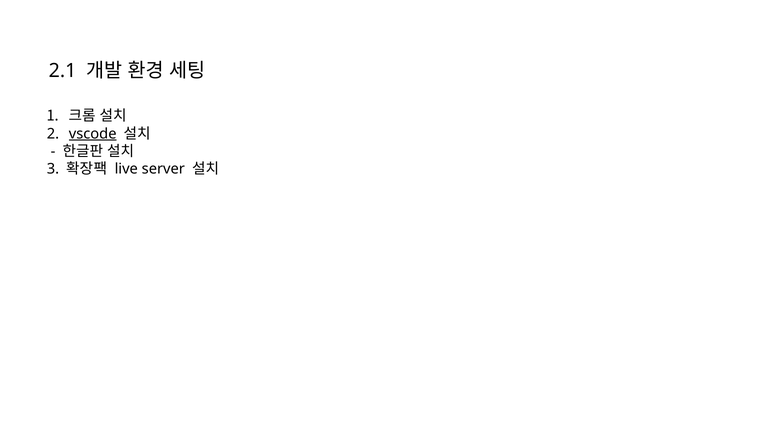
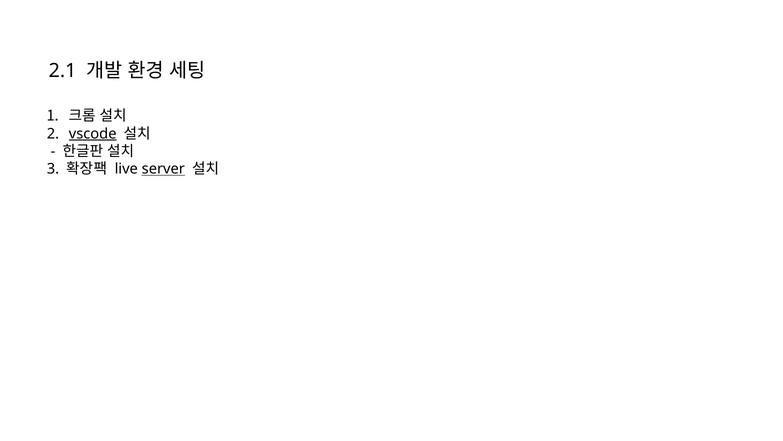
server underline: none -> present (163, 169)
